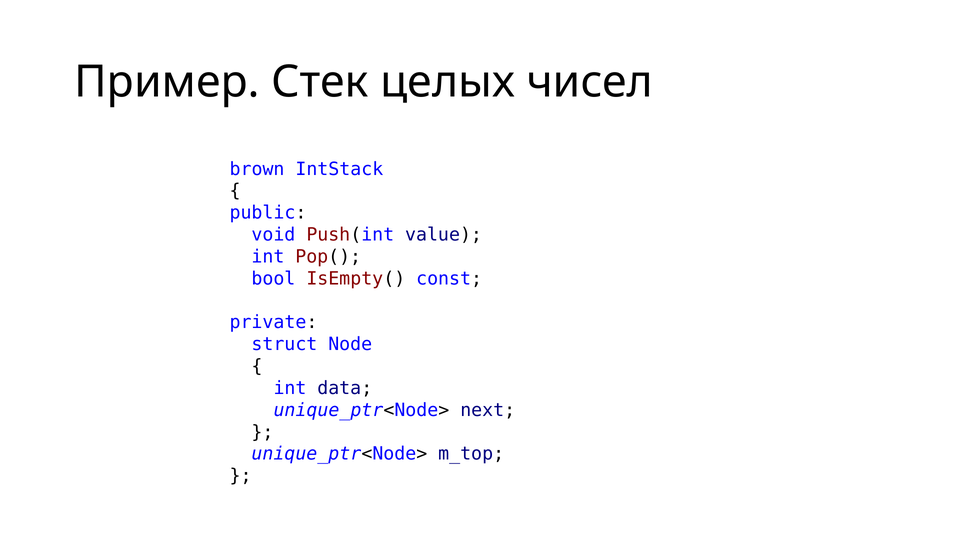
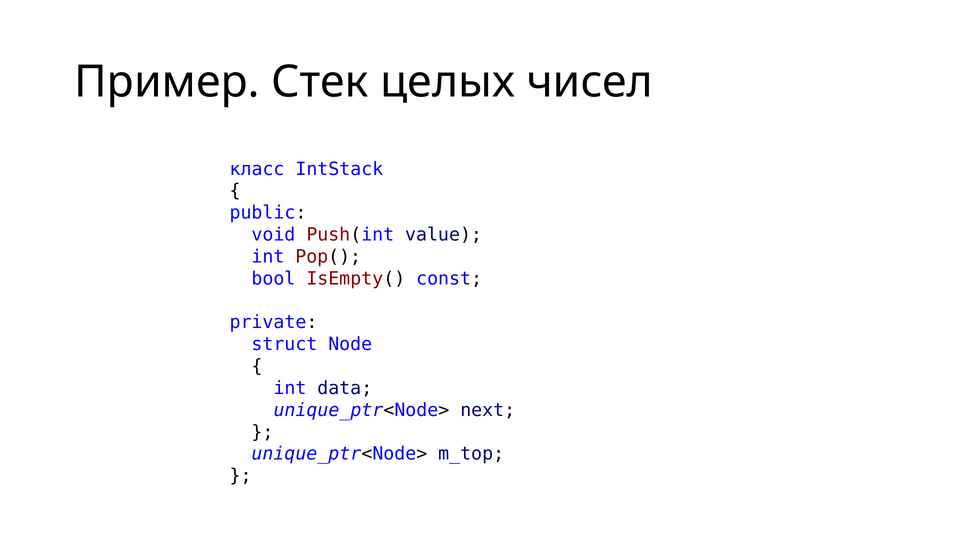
brown: brown -> класс (257, 169)
